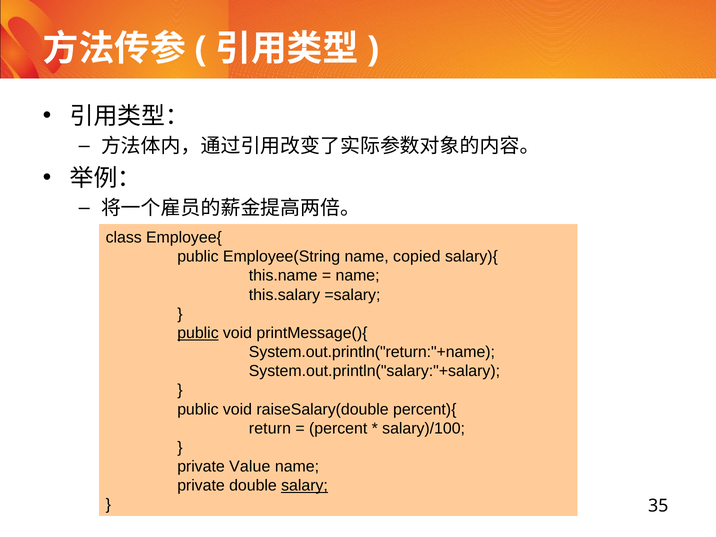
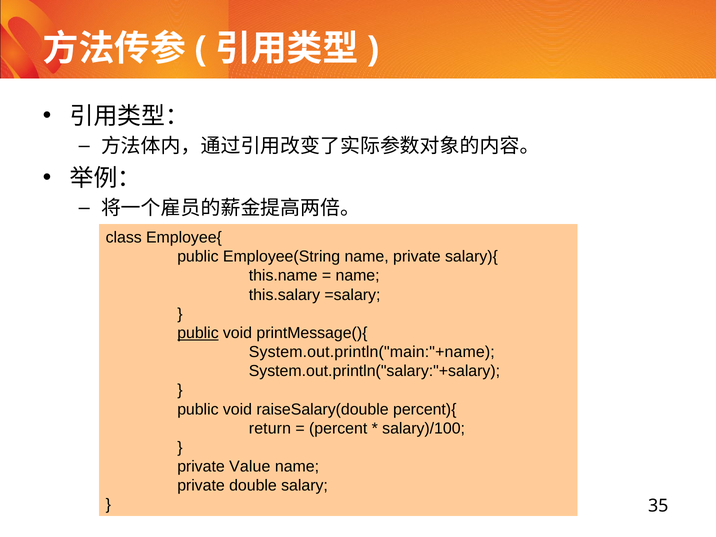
Employee(String name copied: copied -> private (417, 257)
System.out.println("return:"+name: System.out.println("return:"+name -> System.out.println("main:"+name (372, 352)
salary underline: present -> none (305, 486)
